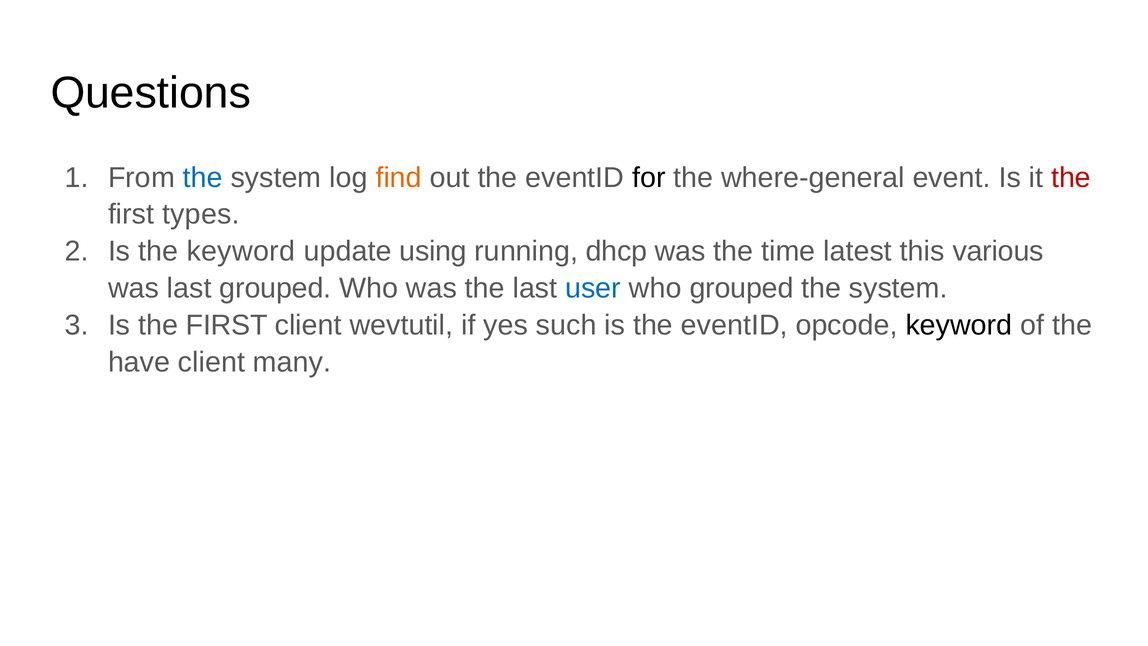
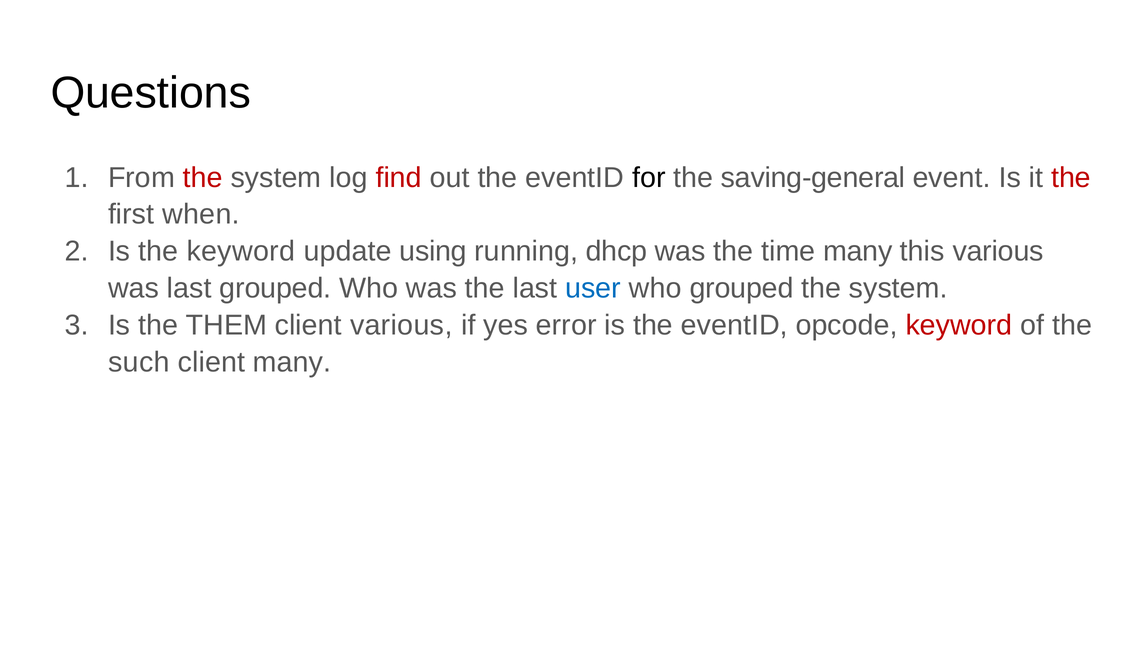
the colour: blue -> red (203, 178)
find colour: orange -> red (399, 178)
where-general: where-general -> saving-general (813, 178)
types: types -> when (201, 214)
time latest: latest -> many (858, 251)
Is the FIRST: FIRST -> THEM (227, 325)
client wevtutil: wevtutil -> various (401, 325)
such: such -> error (566, 325)
keyword colour: black -> red (959, 325)
have: have -> such (139, 362)
